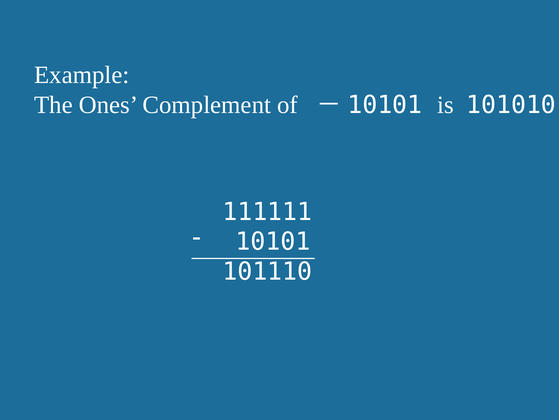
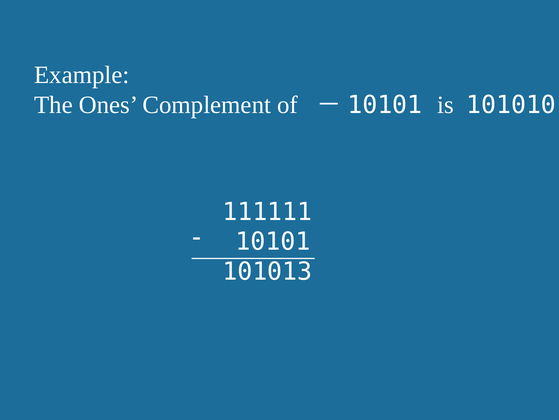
101110: 101110 -> 101013 (267, 271)
